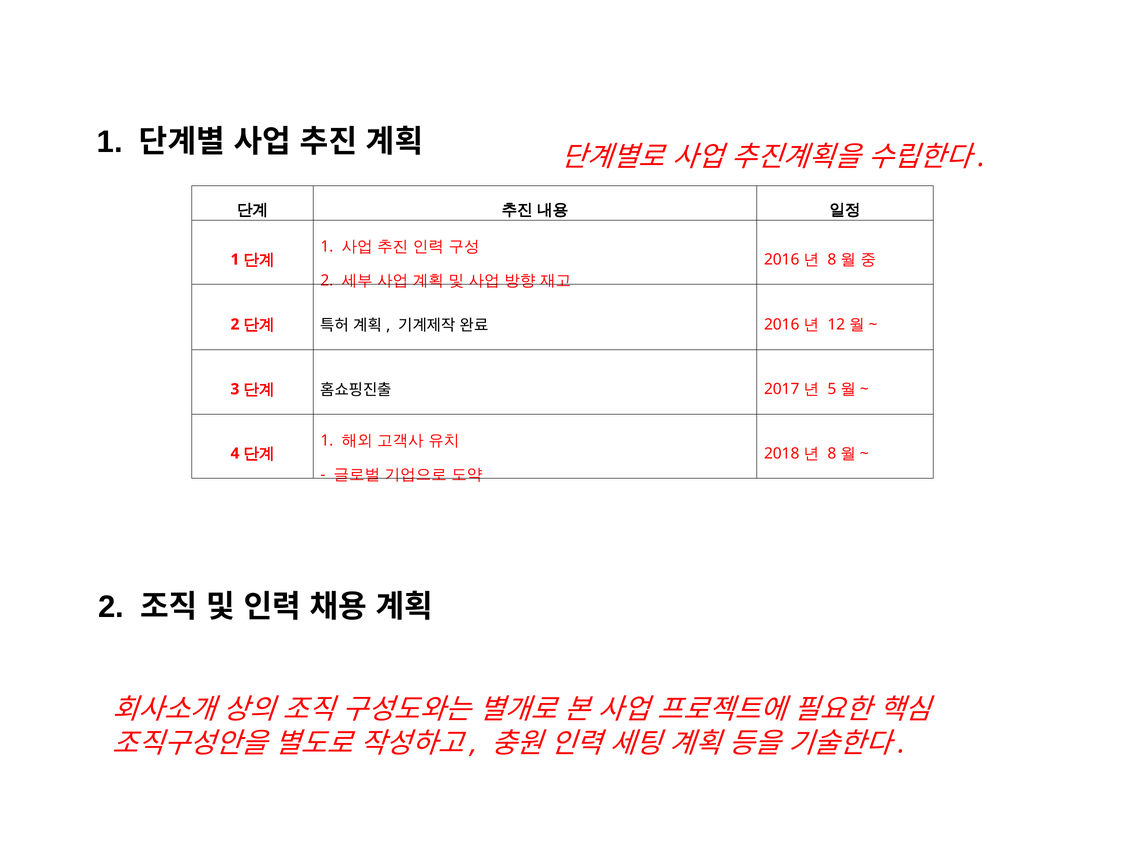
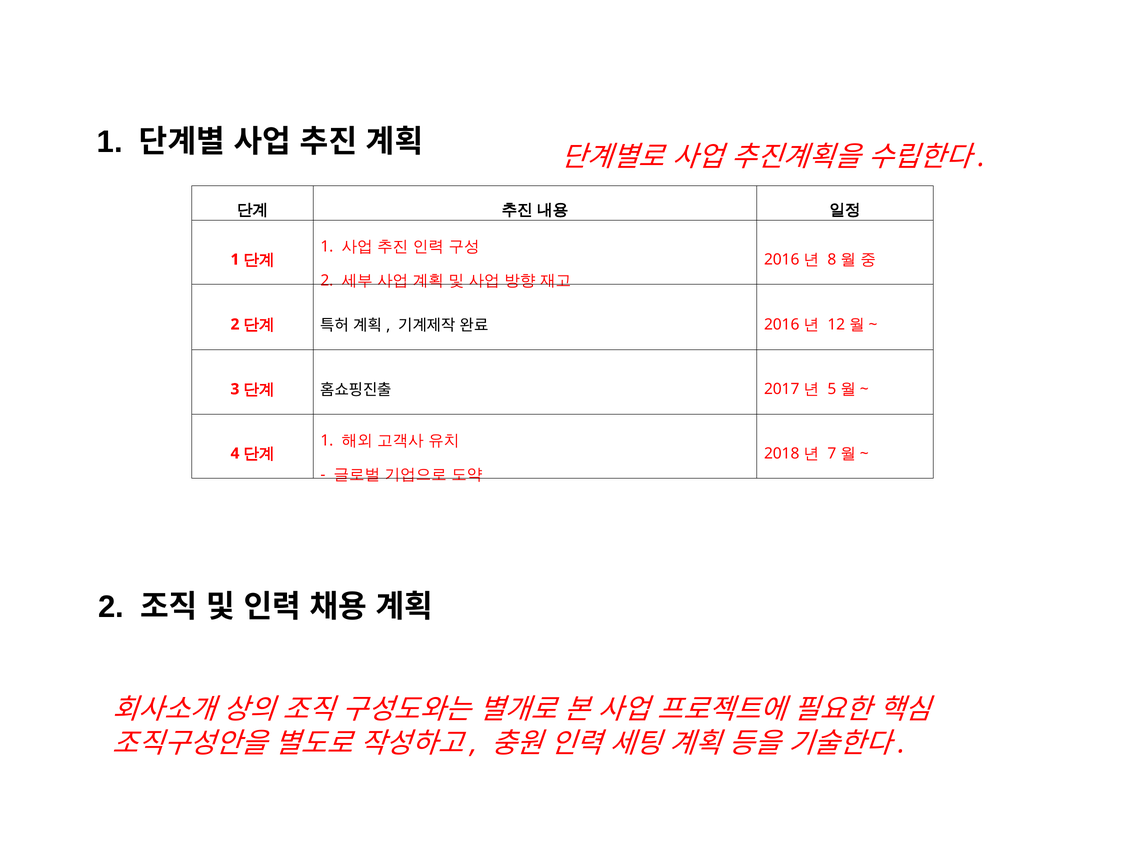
8: 8 -> 7 (832, 453)
